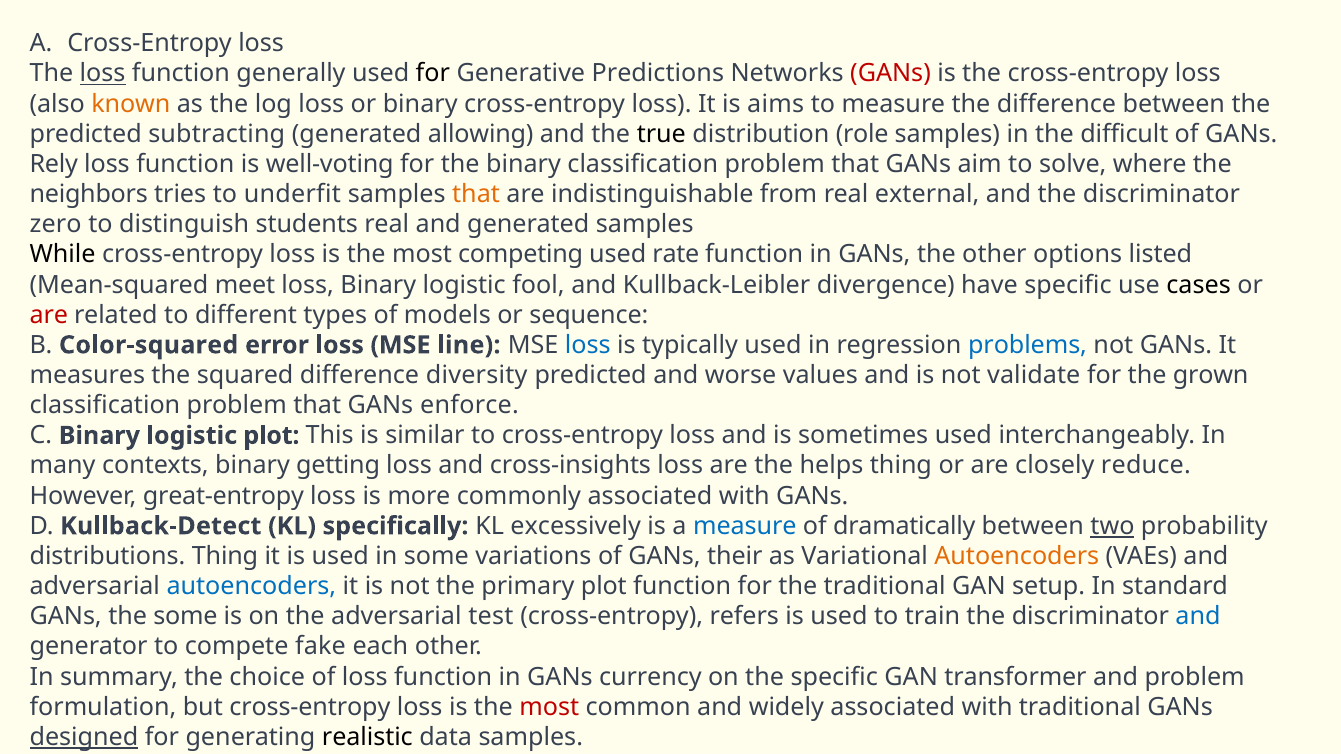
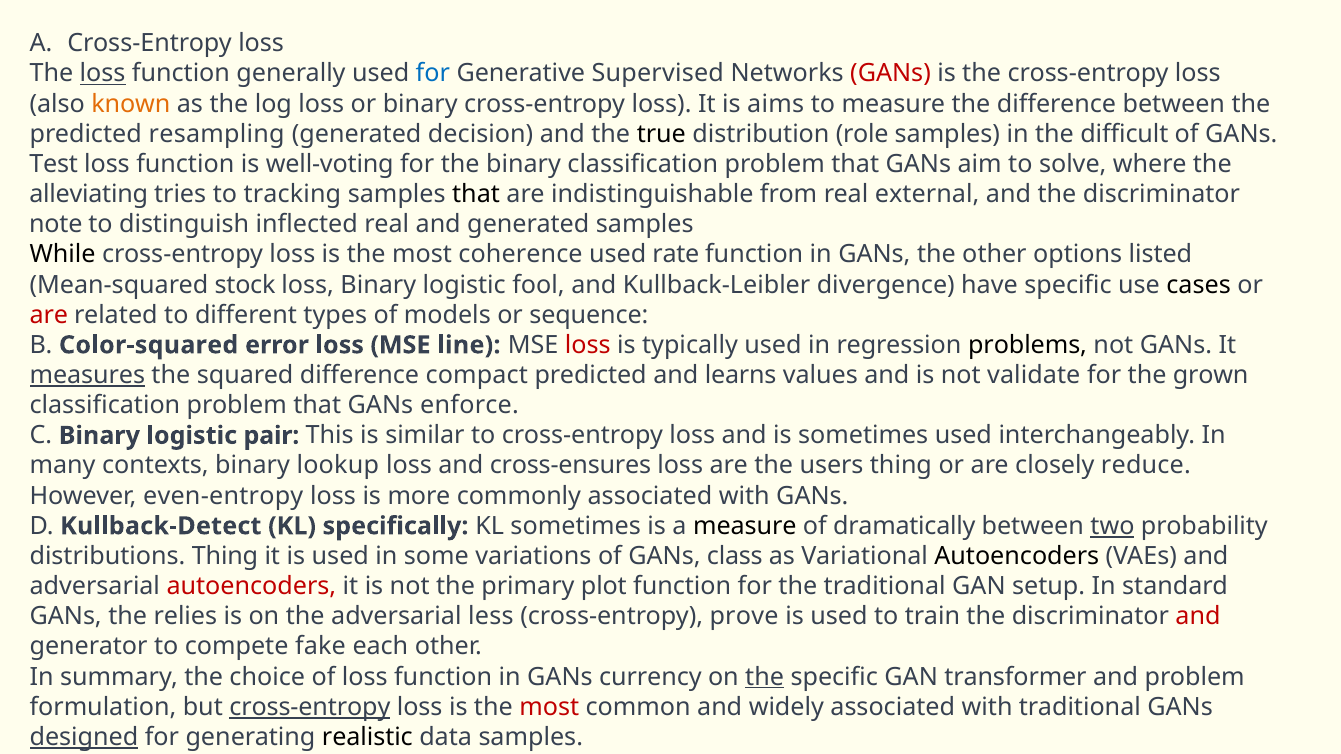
for colour: black -> blue (433, 74)
Predictions: Predictions -> Supervised (658, 74)
subtracting: subtracting -> resampling (217, 134)
allowing: allowing -> decision (481, 134)
Rely: Rely -> Test (54, 164)
neighbors: neighbors -> alleviating (89, 194)
underfit: underfit -> tracking (292, 194)
that colour: orange -> black (476, 194)
zero: zero -> note (56, 224)
students: students -> inflected (307, 224)
competing: competing -> coherence (520, 255)
meet: meet -> stock (245, 285)
loss colour: blue -> red (588, 345)
problems colour: blue -> black (1028, 345)
measures underline: none -> present (87, 375)
diversity: diversity -> compact (477, 375)
worse: worse -> learns (741, 375)
logistic plot: plot -> pair (271, 436)
getting: getting -> lookup (338, 466)
cross-insights: cross-insights -> cross-ensures (570, 466)
helps: helps -> users (832, 466)
great-entropy: great-entropy -> even-entropy (223, 496)
KL excessively: excessively -> sometimes (576, 526)
measure colour: blue -> black (745, 526)
their: their -> class (735, 556)
Autoencoders colour: orange -> black (1017, 556)
autoencoders colour: blue -> red (251, 587)
the some: some -> relies (185, 617)
test: test -> less (491, 617)
refers: refers -> prove (744, 617)
and colour: blue -> red (1198, 617)
the underline: none -> present (765, 677)
cross-entropy underline: none -> present (310, 707)
